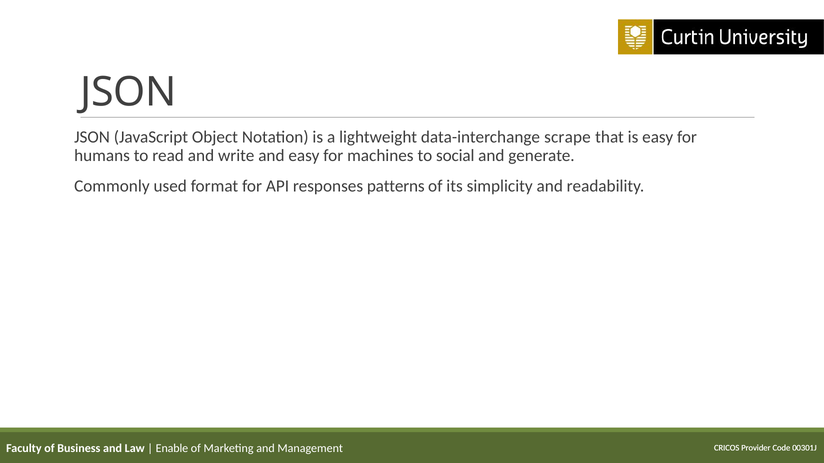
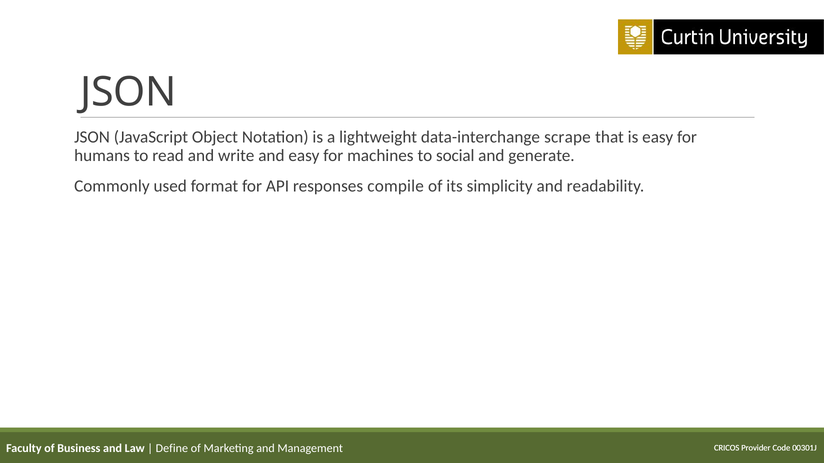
patterns: patterns -> compile (396, 186)
Enable: Enable -> Define (172, 449)
